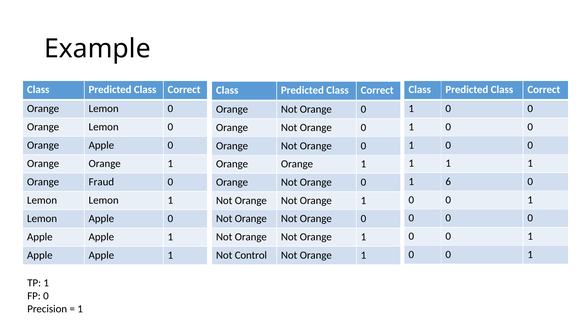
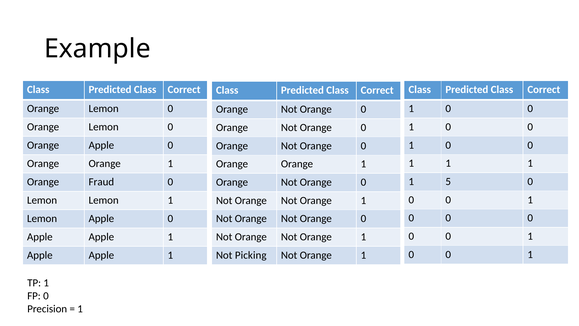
6: 6 -> 5 (448, 181)
Control: Control -> Picking (251, 255)
